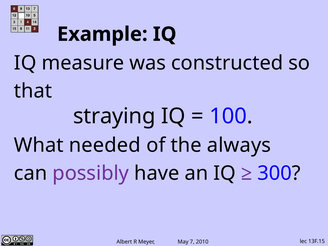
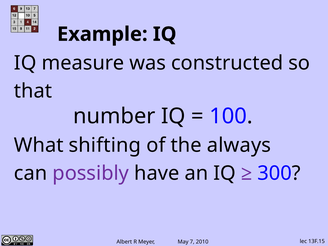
straying: straying -> number (114, 116)
needed: needed -> shifting (105, 145)
